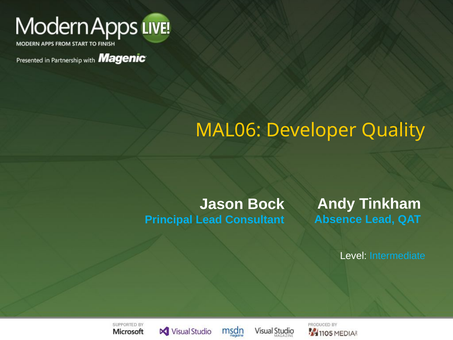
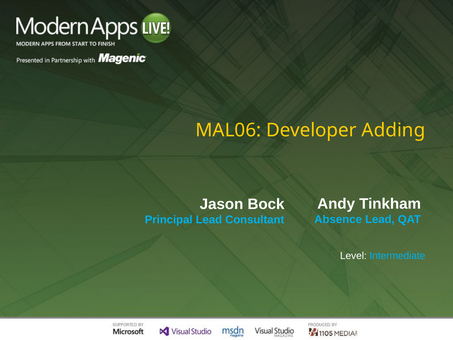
Quality: Quality -> Adding (393, 130)
